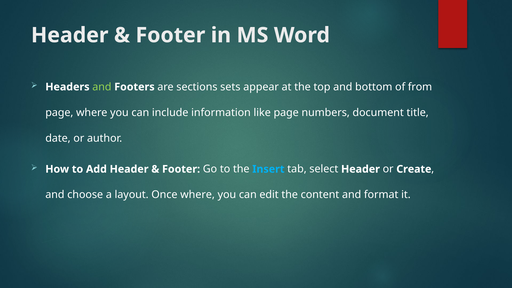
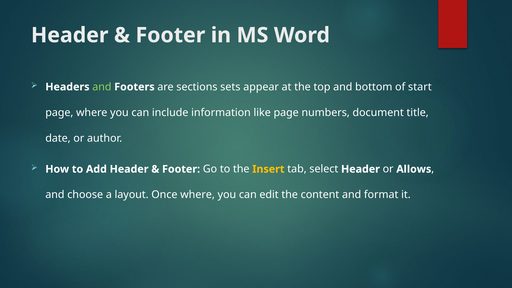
from: from -> start (420, 87)
Insert colour: light blue -> yellow (268, 169)
Create: Create -> Allows (414, 169)
